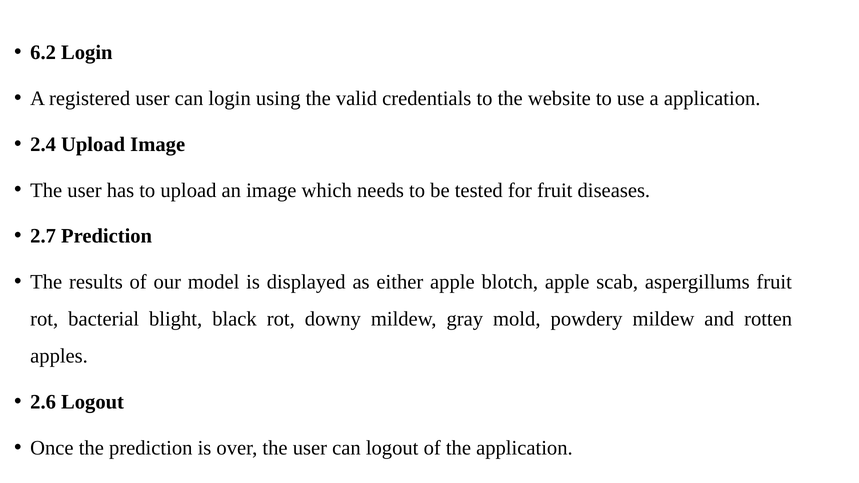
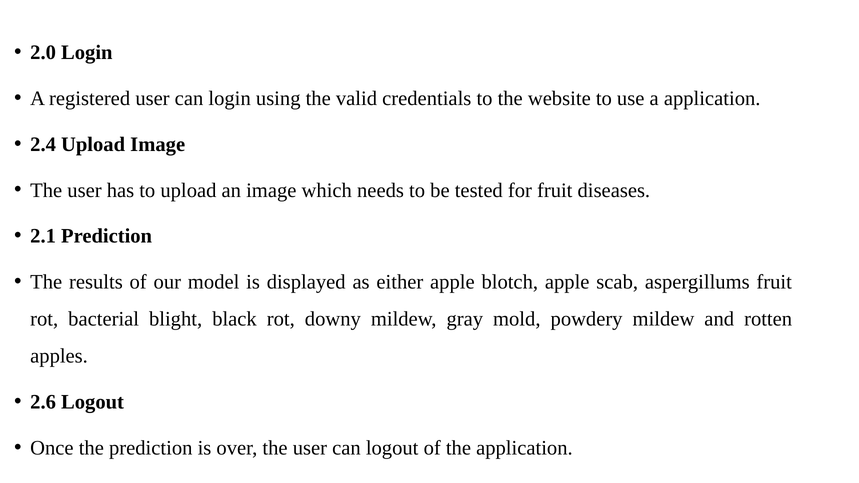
6.2: 6.2 -> 2.0 (43, 52)
2.7: 2.7 -> 2.1 (43, 236)
